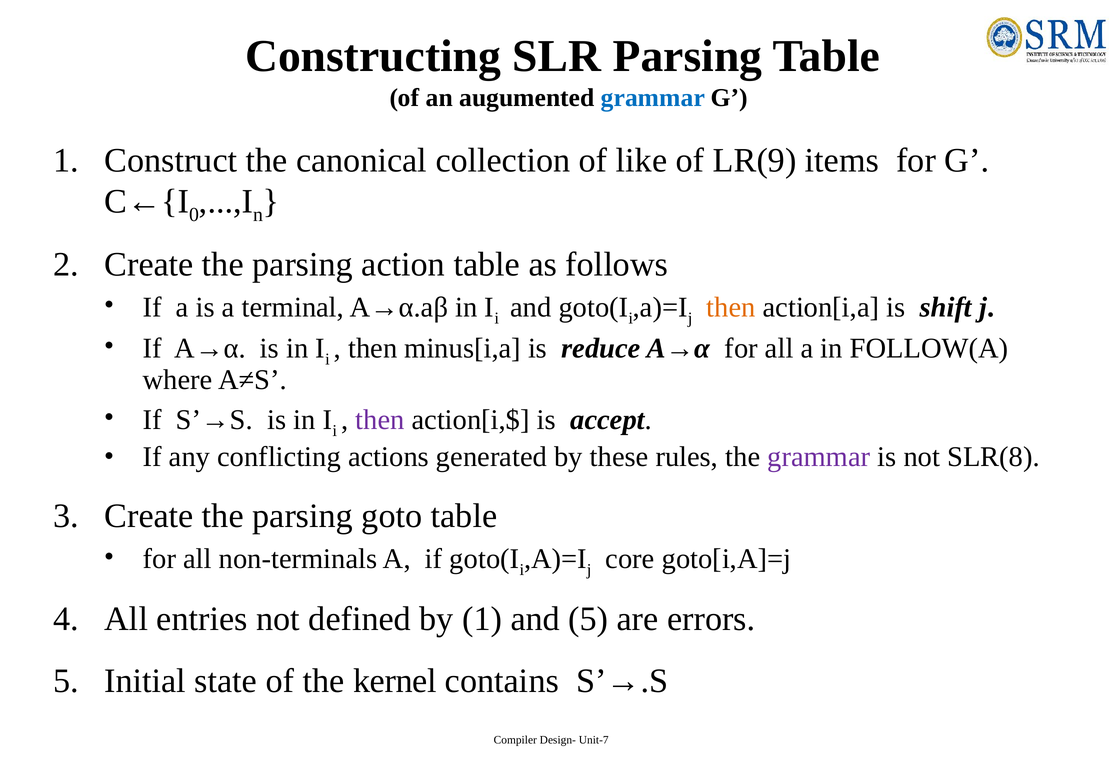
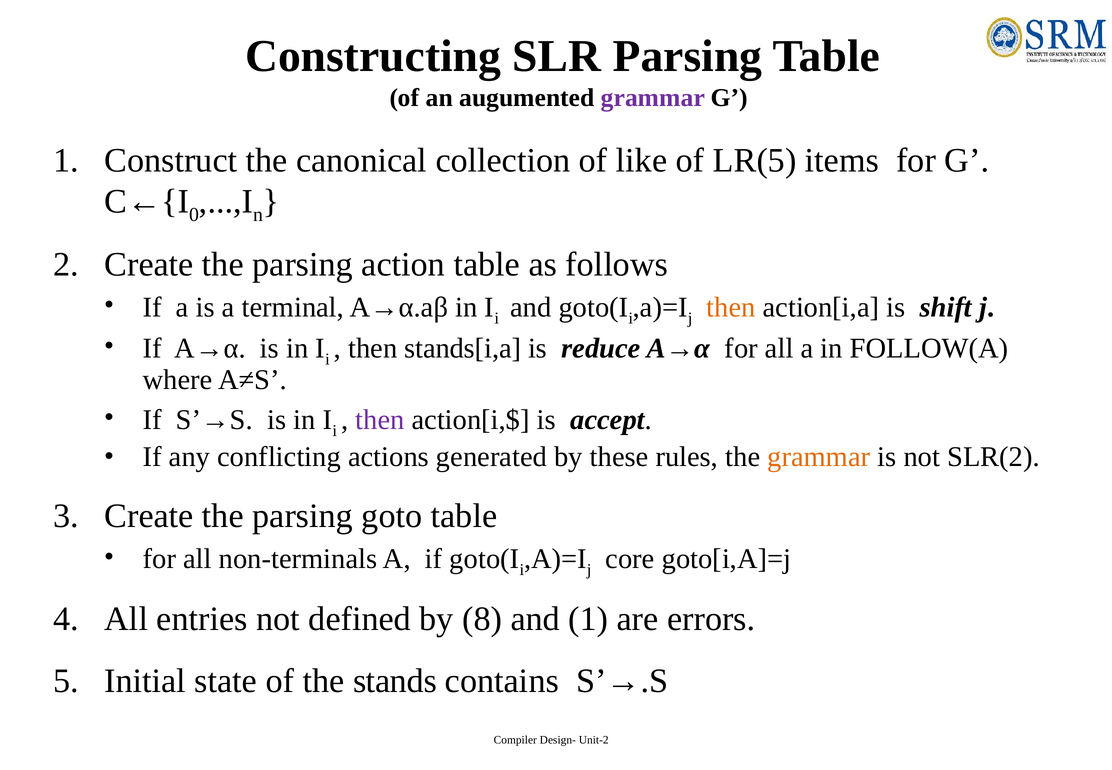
grammar colour: blue -> purple (653, 98)
LR(9: LR(9 -> LR(5 (755, 160)
minus[i,a: minus[i,a -> stands[i,a (463, 348)
grammar colour: purple -> orange (819, 457)
SLR(8: SLR(8 -> SLR(2 (994, 457)
by 1: 1 -> 8 (482, 619)
and 5: 5 -> 1 (588, 619)
kernel: kernel -> stands (395, 681)
Unit-7: Unit-7 -> Unit-2 (594, 740)
